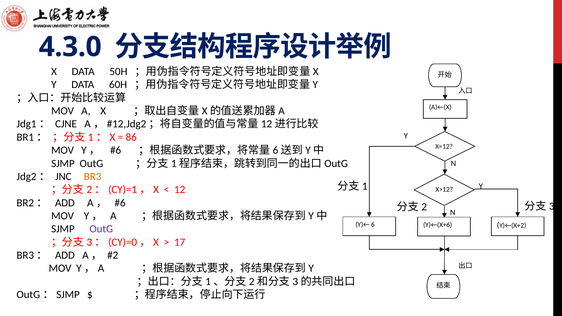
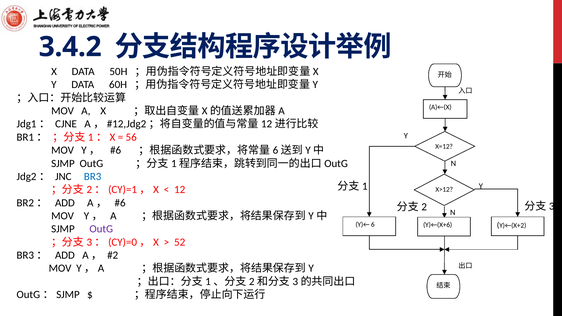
4.3.0: 4.3.0 -> 3.4.2 (70, 47)
86: 86 -> 56 (131, 137)
BR3 colour: orange -> blue (93, 177)
17: 17 -> 52 (180, 242)
